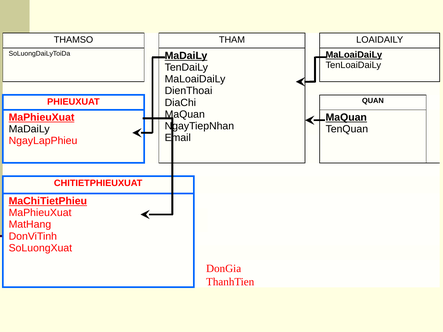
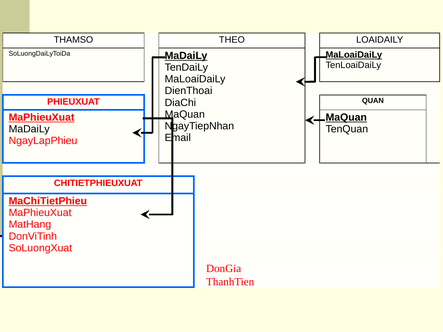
THAM: THAM -> THEO (232, 40)
